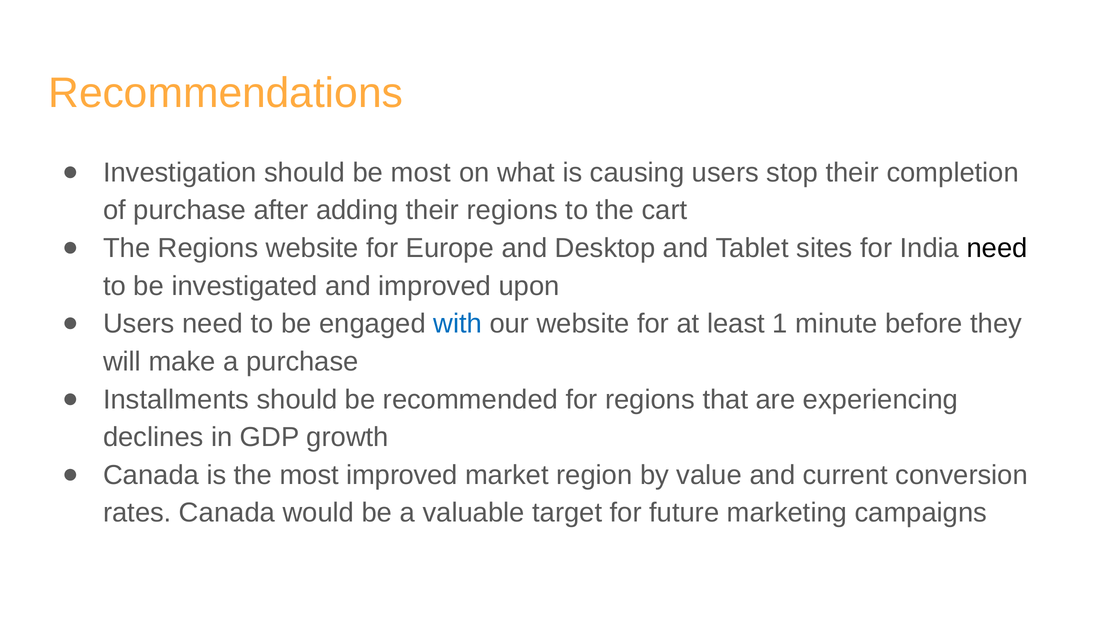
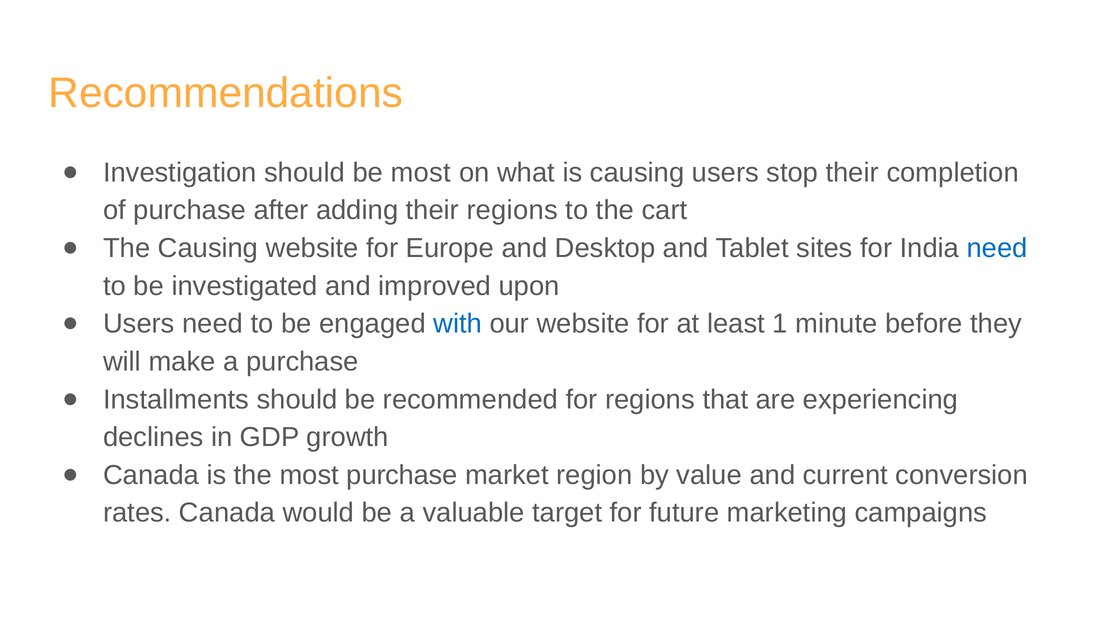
The Regions: Regions -> Causing (208, 248)
need colour: black -> blue (997, 248)
most improved: improved -> purchase (402, 475)
